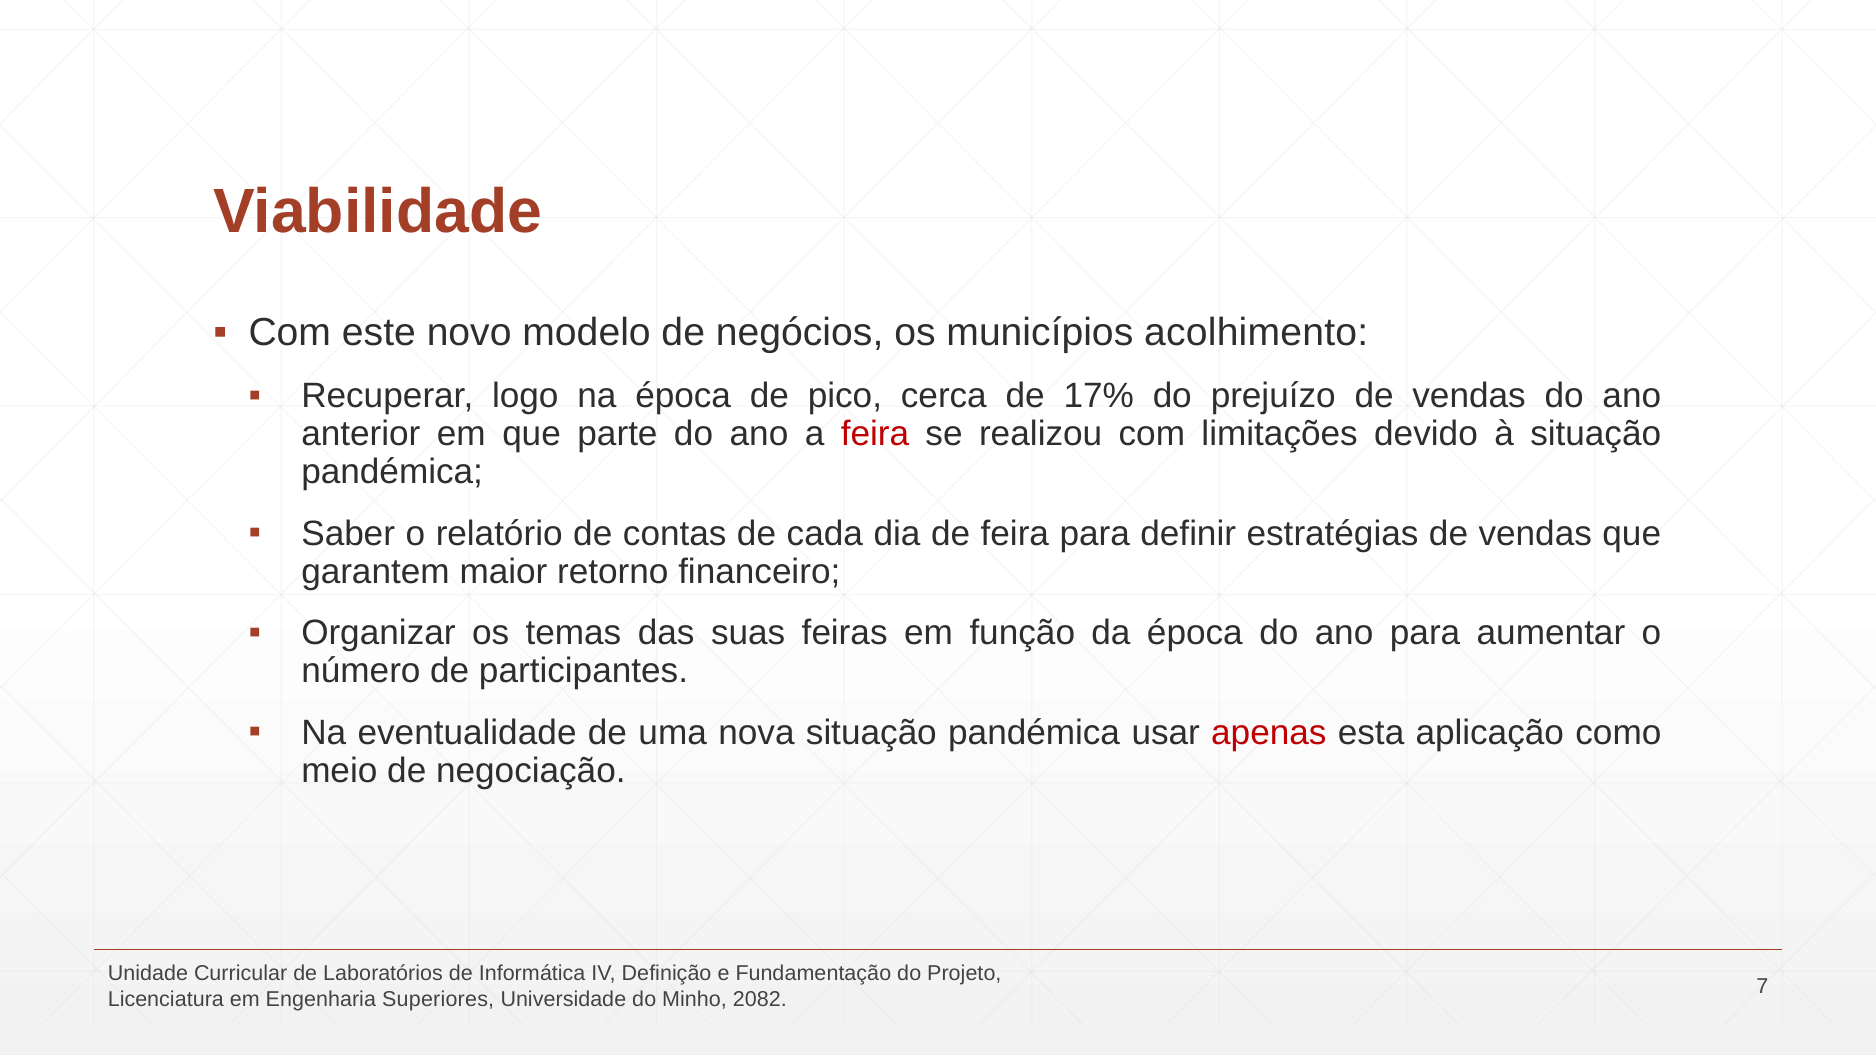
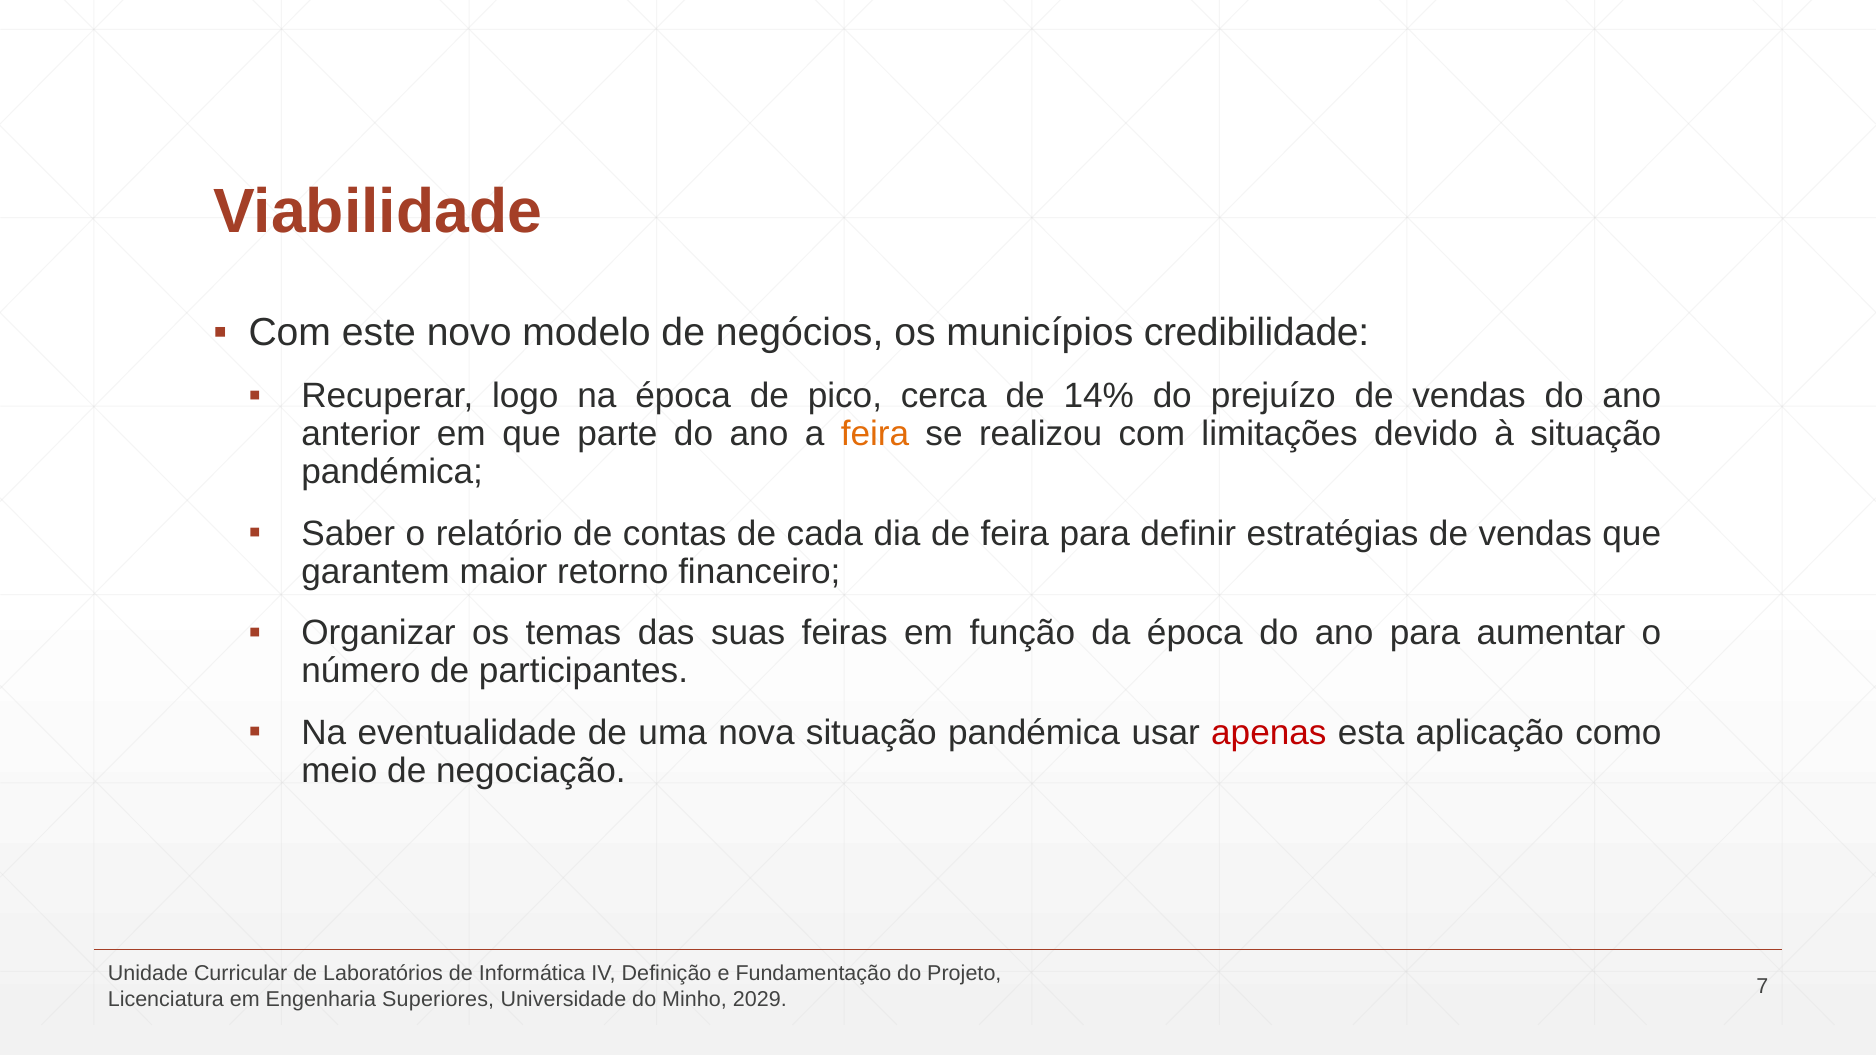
acolhimento: acolhimento -> credibilidade (1256, 333)
17%: 17% -> 14% (1099, 396)
feira colour: red -> orange (875, 434)
2082: 2082 -> 2029 (760, 999)
